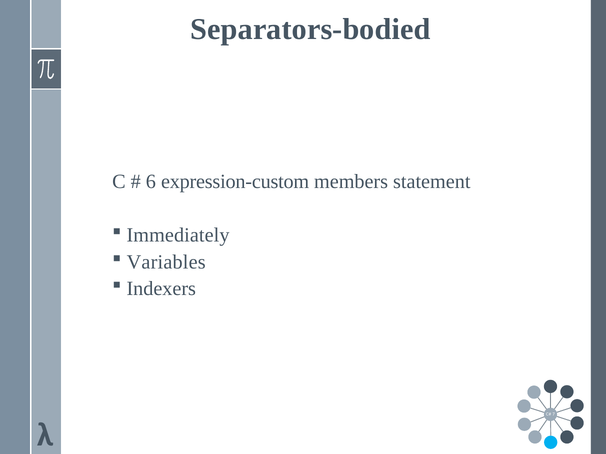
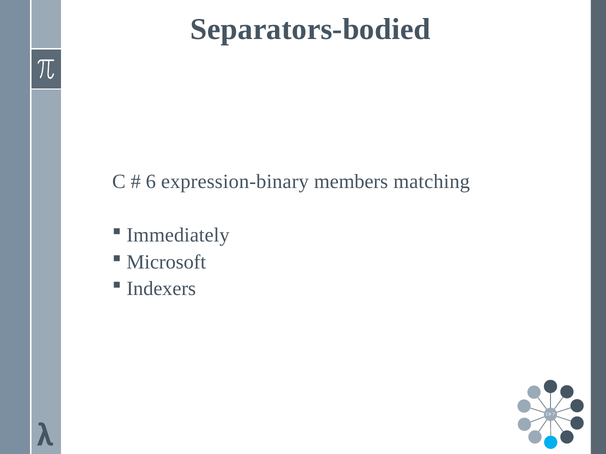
expression-custom: expression-custom -> expression-binary (235, 182)
statement: statement -> matching (432, 182)
Variables: Variables -> Microsoft (166, 262)
